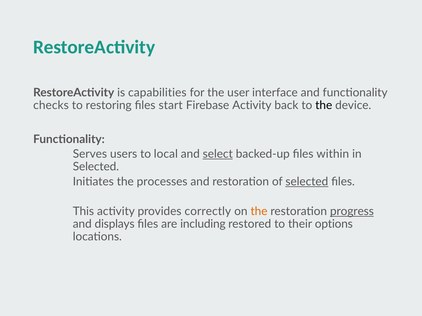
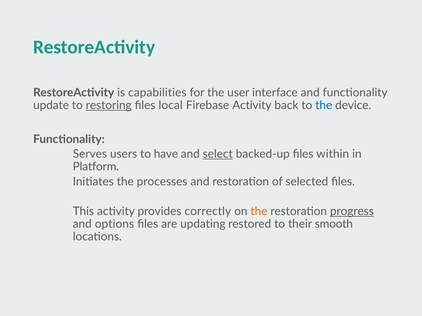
checks: checks -> update (51, 105)
restoring underline: none -> present (109, 105)
start: start -> local (171, 105)
the colour: black -> blue (324, 105)
local: local -> have (166, 154)
Selected: Selected -> Platform (96, 167)
selected underline: present -> none (307, 182)
displays: displays -> options (114, 224)
including: including -> updating (203, 224)
options: options -> smooth (334, 224)
